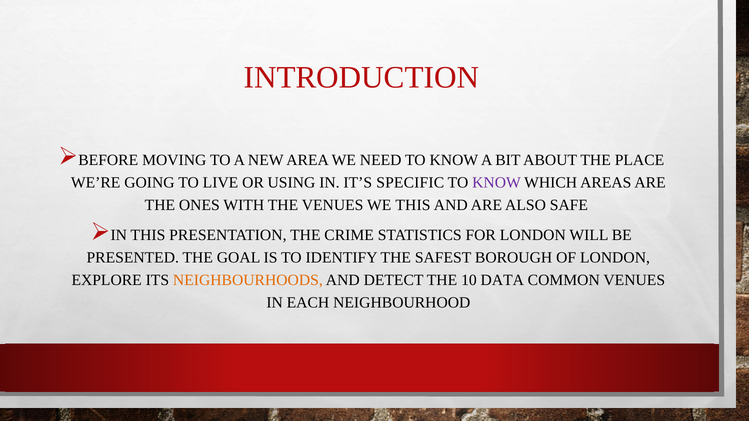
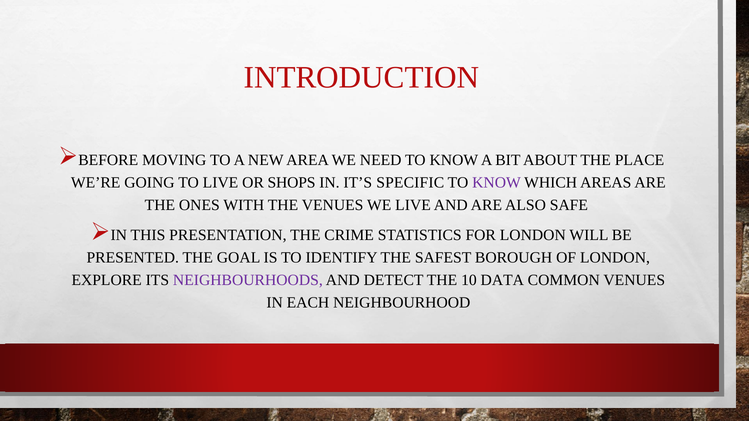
USING: USING -> SHOPS (292, 183)
WE THIS: THIS -> LIVE (413, 205)
NEIGHBOURHOODS colour: orange -> purple (248, 280)
